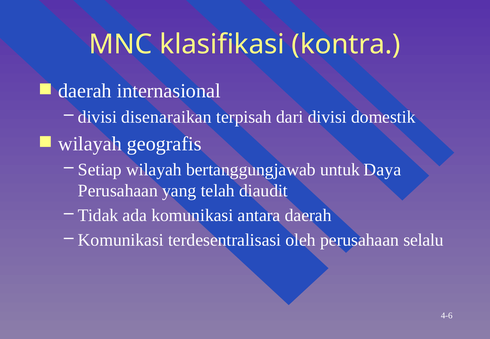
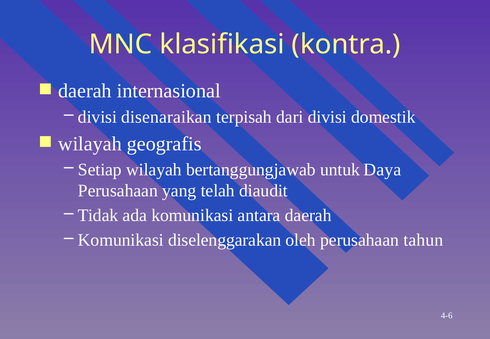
terdesentralisasi: terdesentralisasi -> diselenggarakan (225, 240)
selalu: selalu -> tahun (423, 240)
